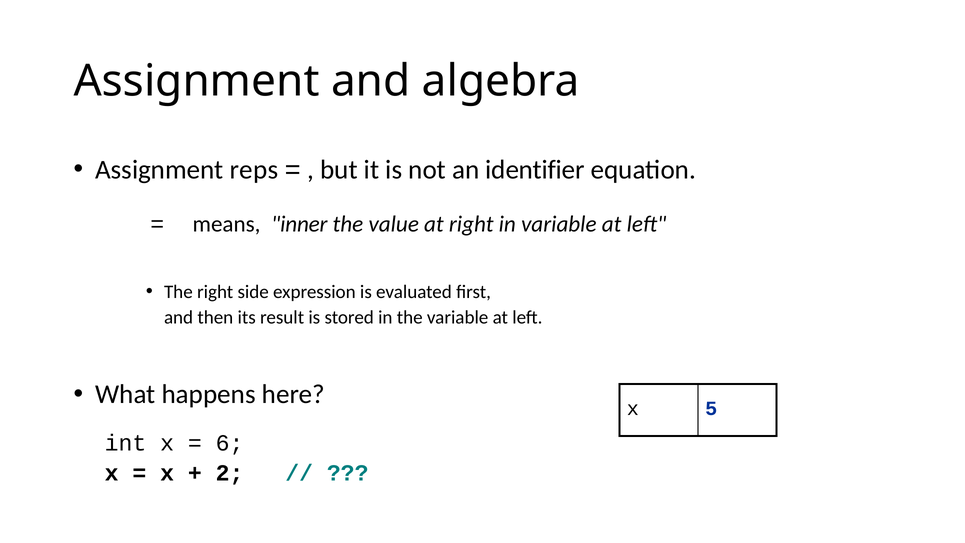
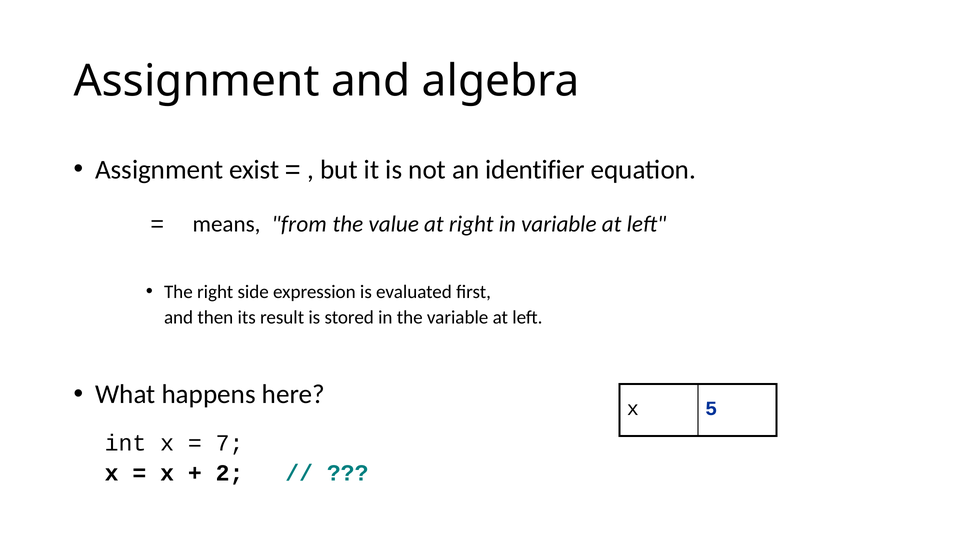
reps: reps -> exist (254, 170)
inner: inner -> from (299, 224)
6: 6 -> 7 (230, 443)
